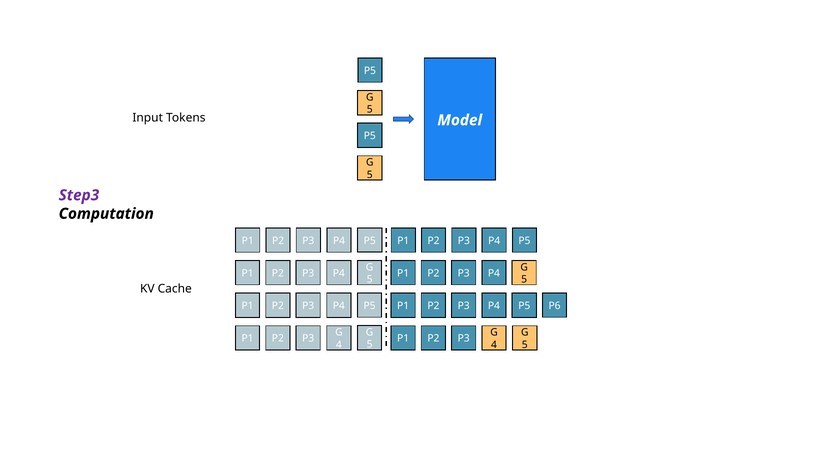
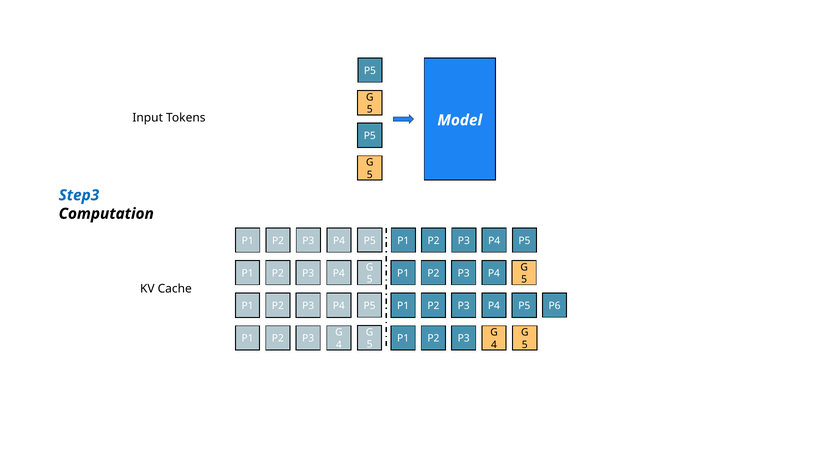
Step3 colour: purple -> blue (79, 195)
